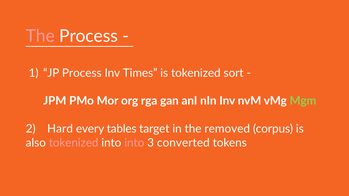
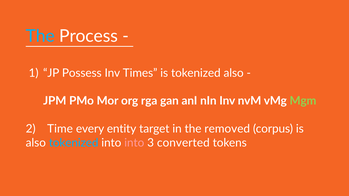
The colour: pink -> light blue (40, 36)
JP Process: Process -> Possess (82, 73)
tokenized sort: sort -> also (234, 73)
Hard: Hard -> Time (60, 129)
tables: tables -> entity (122, 129)
tokenized colour: pink -> light blue (74, 143)
